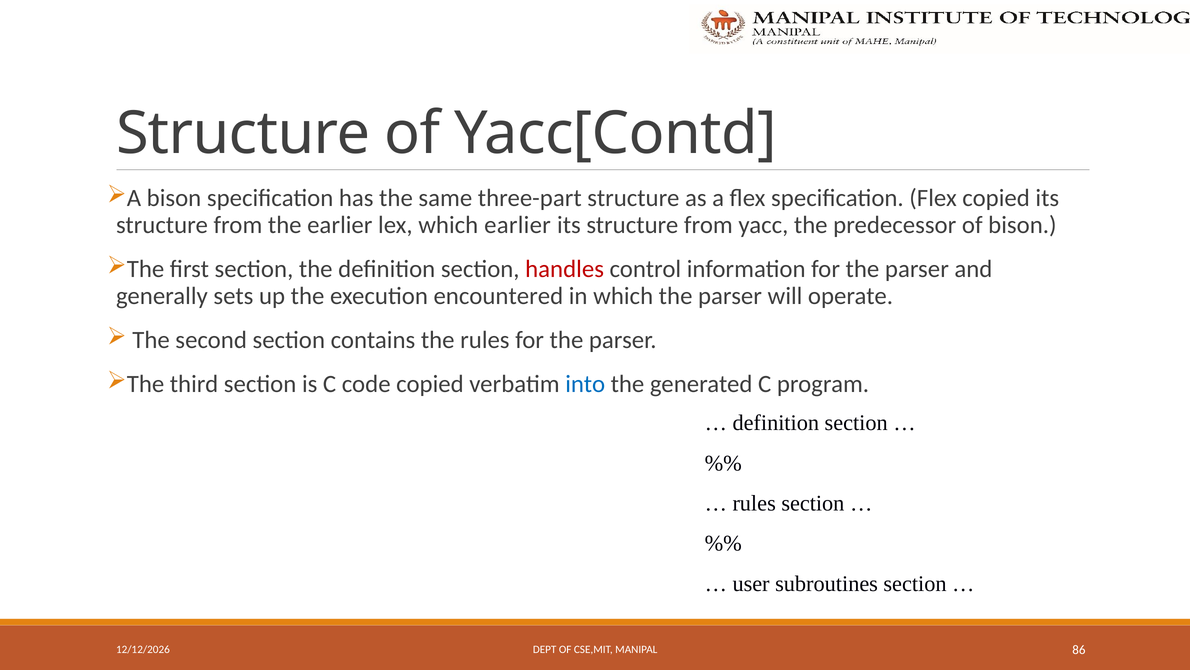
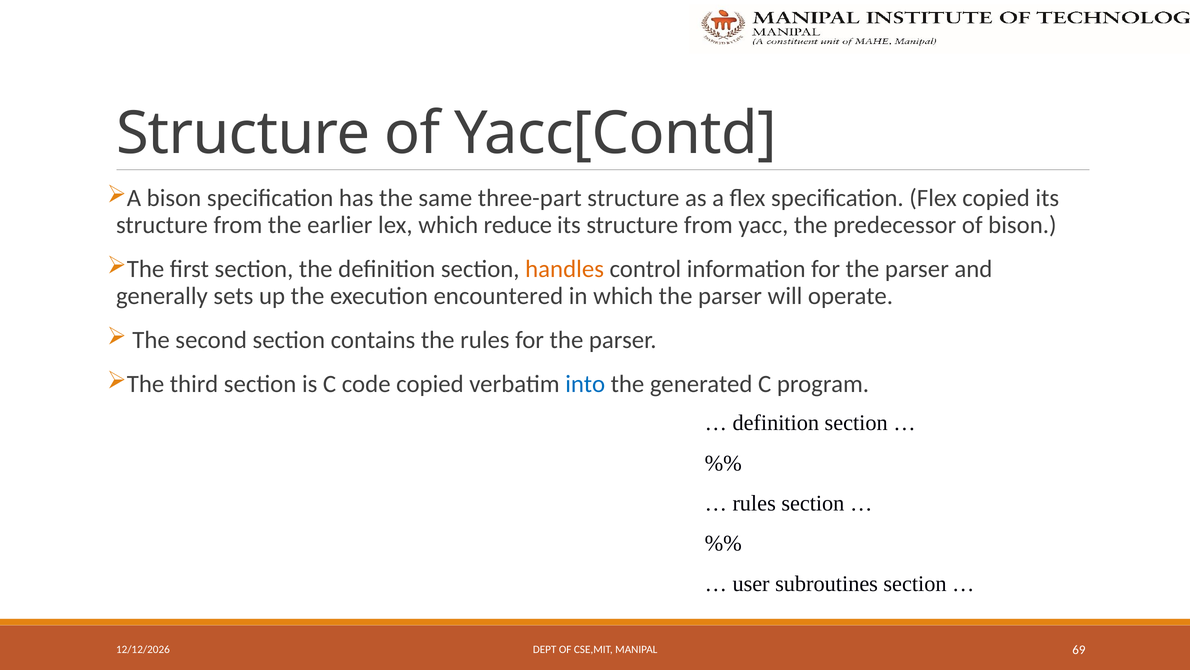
which earlier: earlier -> reduce (518, 225)
handles colour: red -> orange (565, 269)
86: 86 -> 69 (1079, 649)
